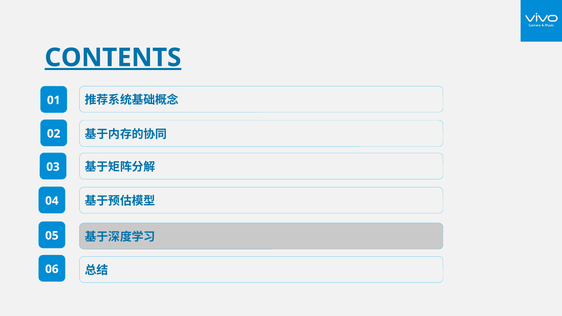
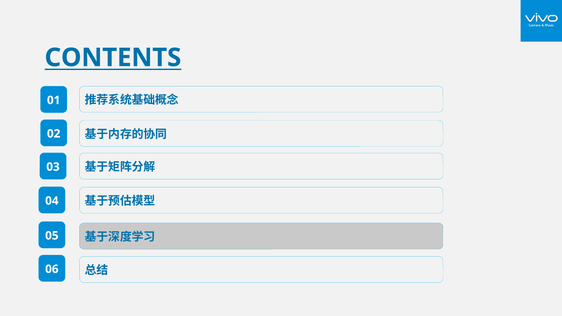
CONTENTS underline: present -> none (113, 58)
